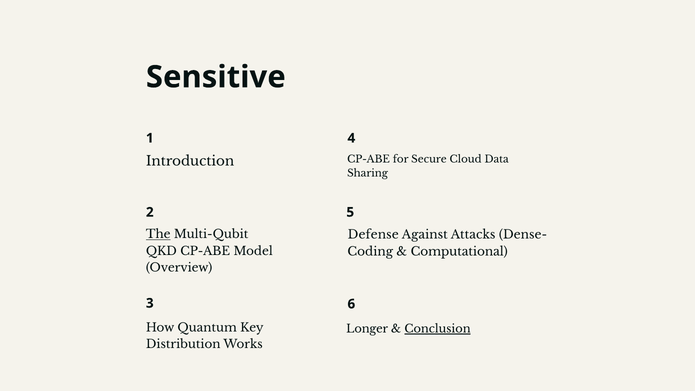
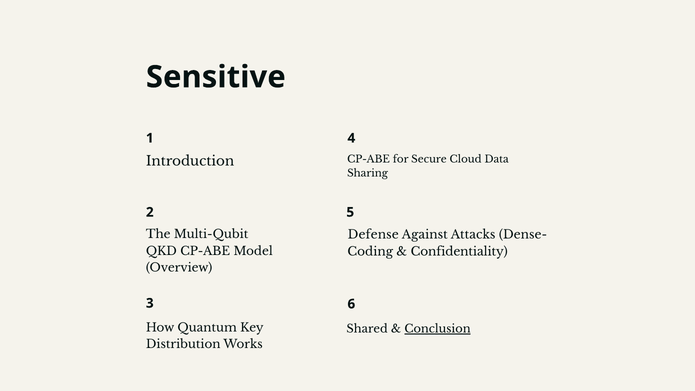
The underline: present -> none (158, 235)
Computational: Computational -> Confidentiality (459, 252)
Longer: Longer -> Shared (367, 329)
